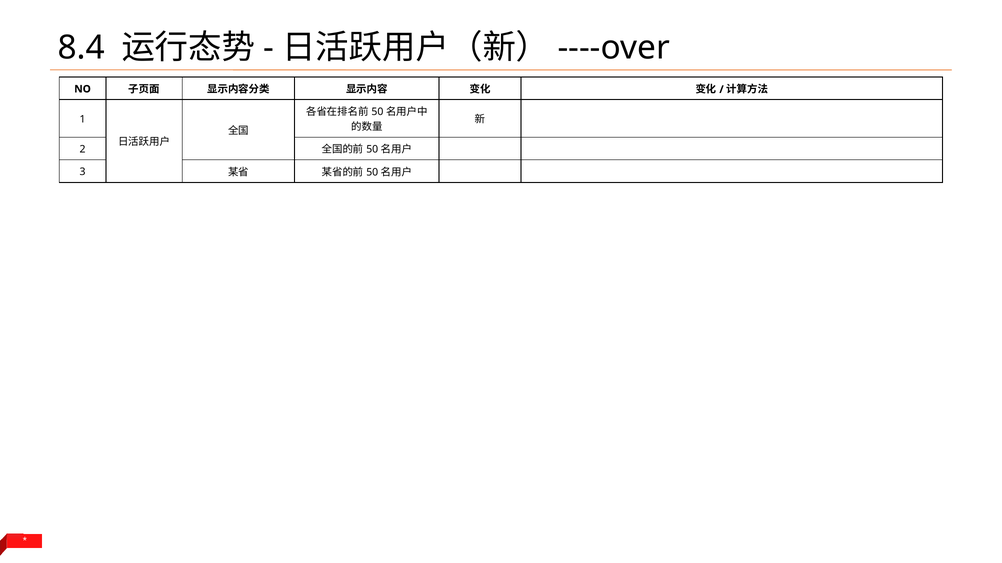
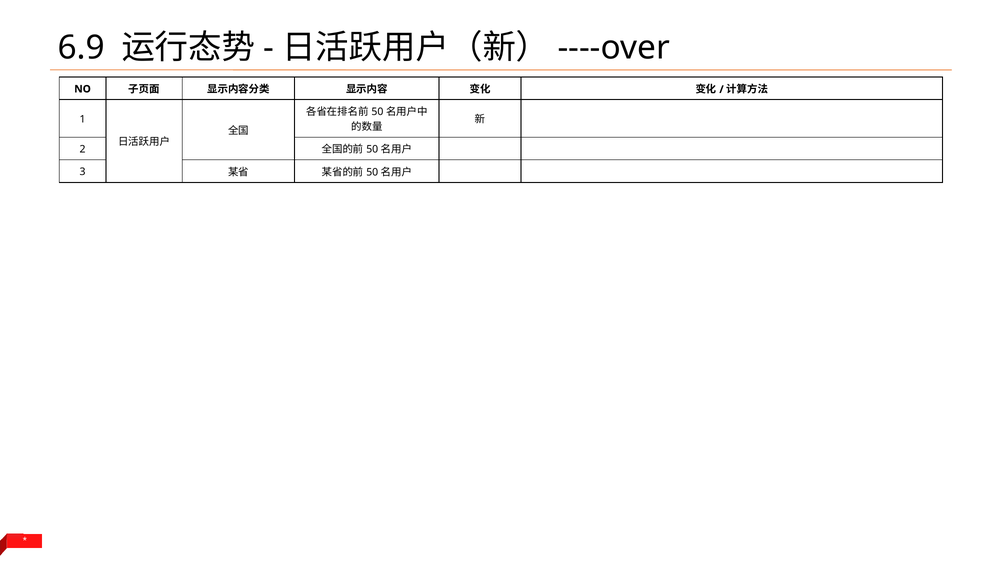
8.4: 8.4 -> 6.9 (81, 48)
